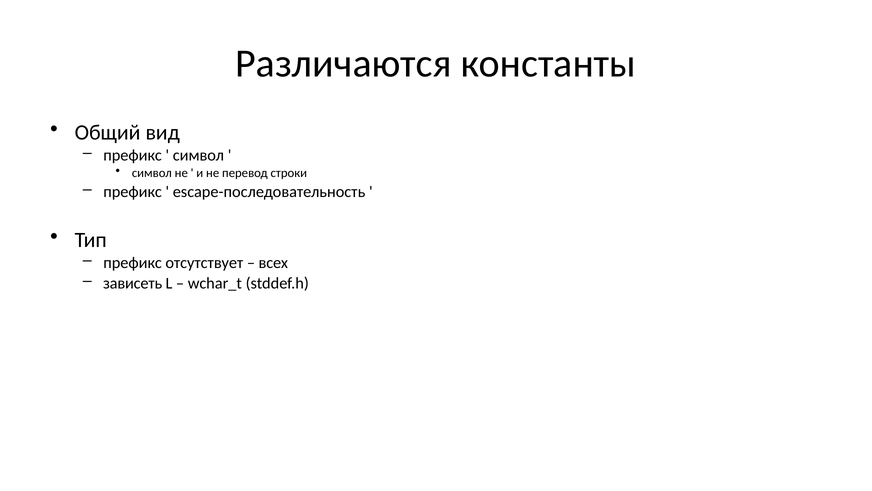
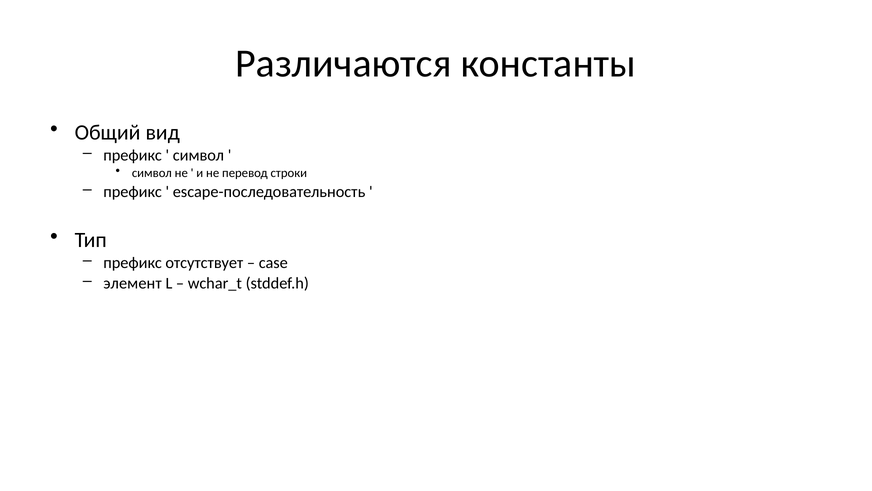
всех: всех -> case (273, 262)
зависеть: зависеть -> элемент (133, 283)
